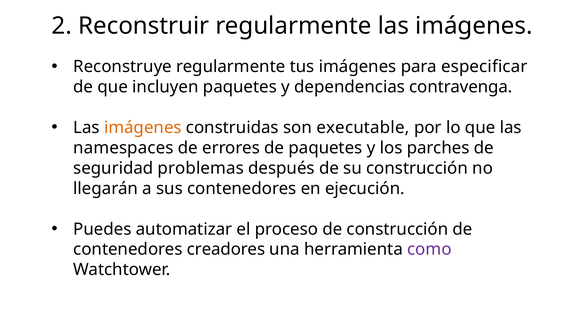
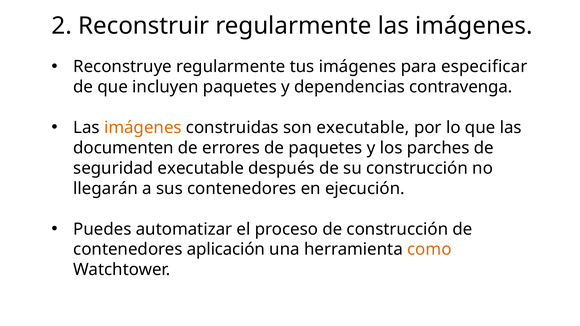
namespaces: namespaces -> documenten (123, 148)
seguridad problemas: problemas -> executable (201, 168)
creadores: creadores -> aplicación (226, 250)
como colour: purple -> orange (429, 250)
